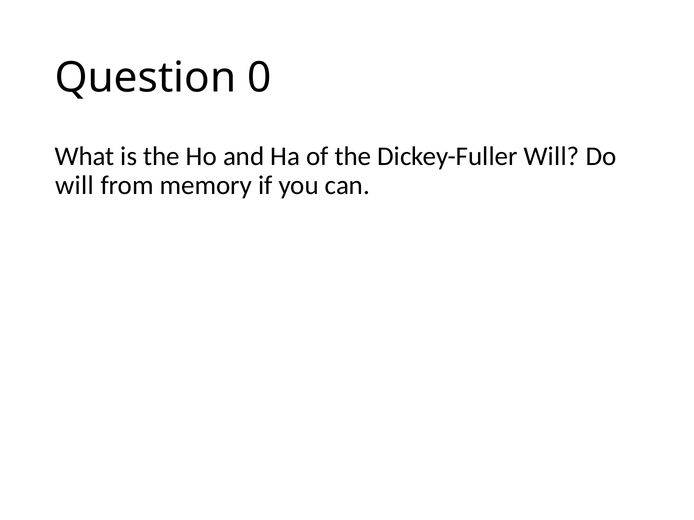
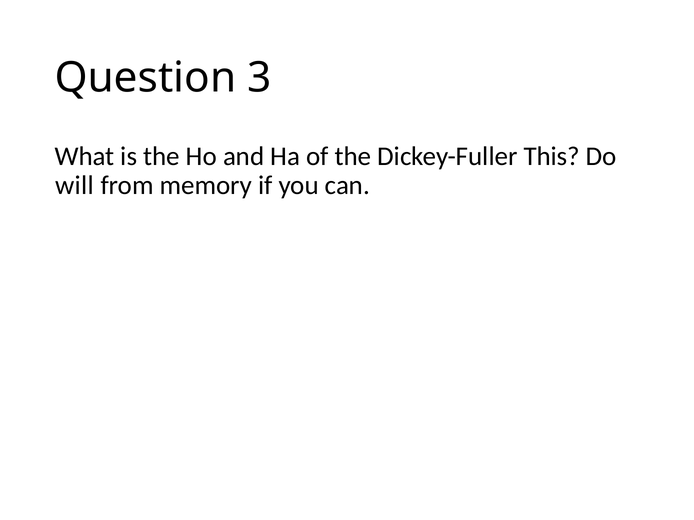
0: 0 -> 3 (259, 78)
Dickey-Fuller Will: Will -> This (552, 156)
